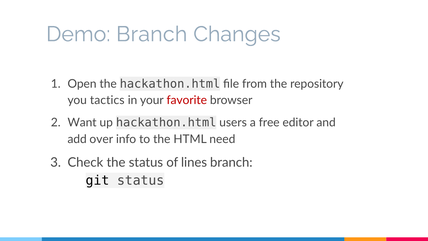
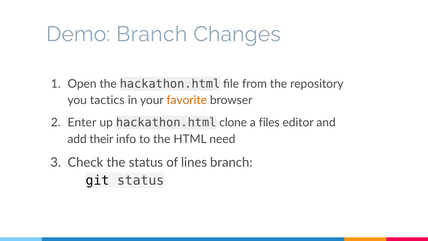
favorite colour: red -> orange (187, 100)
Want: Want -> Enter (82, 123)
users: users -> clone (233, 123)
free: free -> files (269, 123)
over: over -> their (101, 139)
